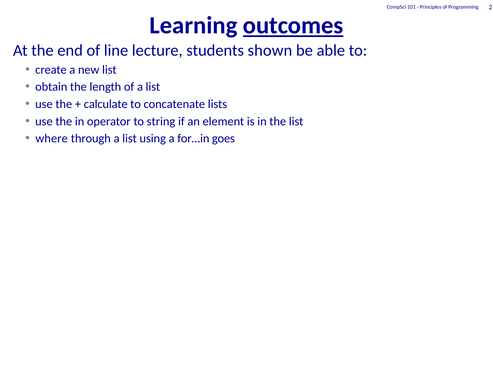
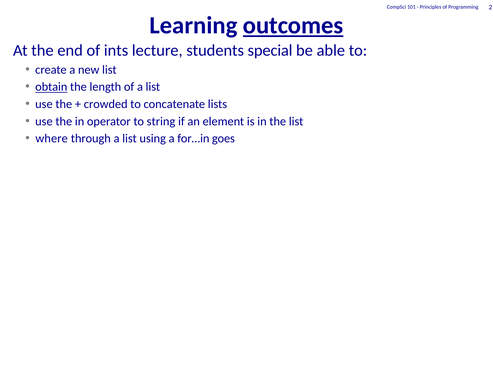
line: line -> ints (116, 50)
shown: shown -> special (270, 50)
obtain underline: none -> present (51, 87)
calculate: calculate -> crowded (106, 104)
